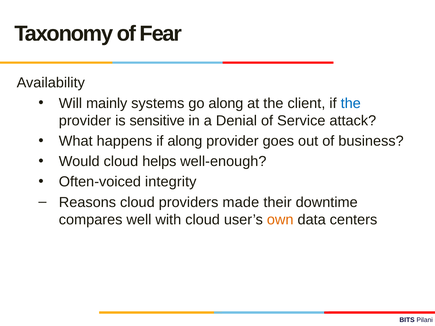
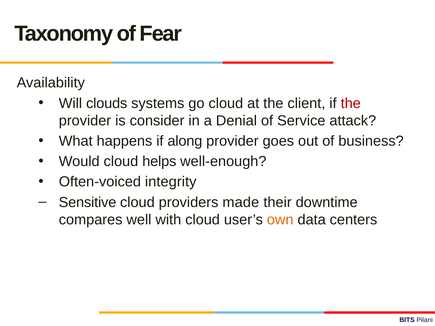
mainly: mainly -> clouds (107, 103)
go along: along -> cloud (226, 103)
the colour: blue -> red (351, 103)
sensitive: sensitive -> consider (157, 121)
Reasons: Reasons -> Sensitive (88, 202)
